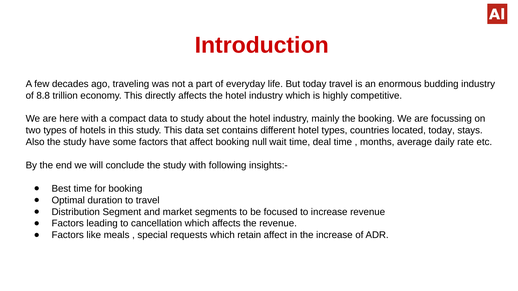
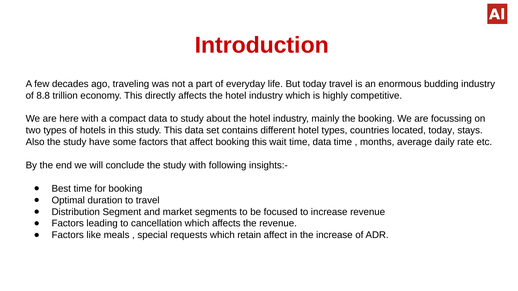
booking null: null -> this (259, 142)
time deal: deal -> data (322, 142)
